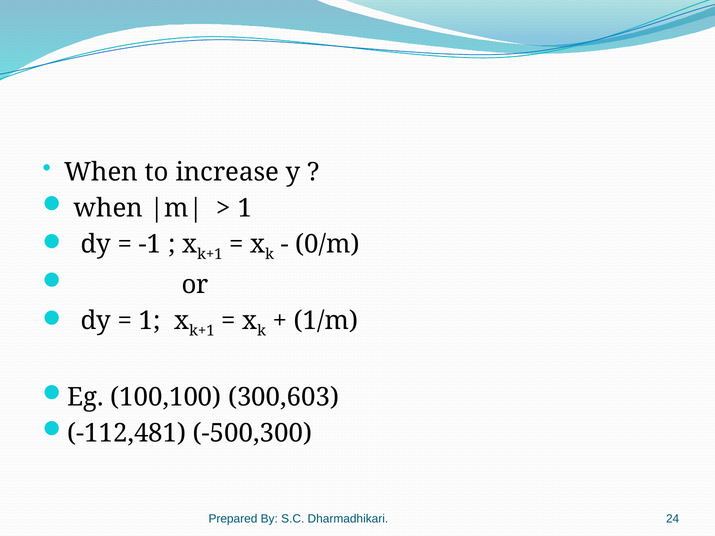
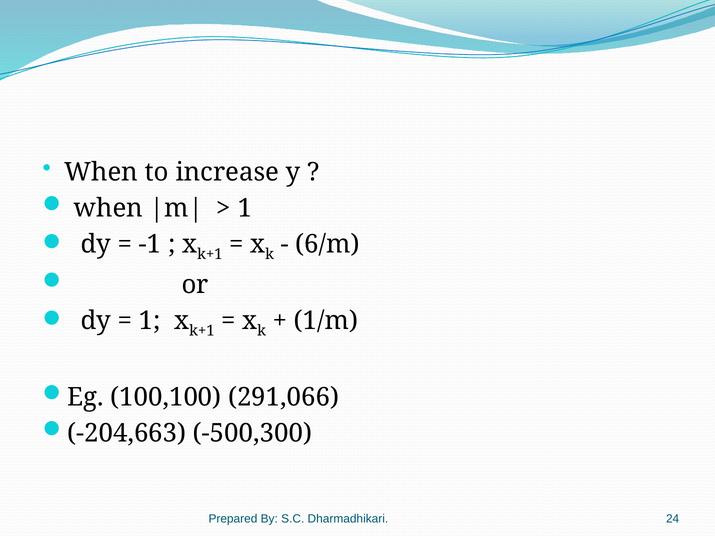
0/m: 0/m -> 6/m (327, 244)
300,603: 300,603 -> 291,066 (284, 397)
-112,481: -112,481 -> -204,663 (127, 434)
